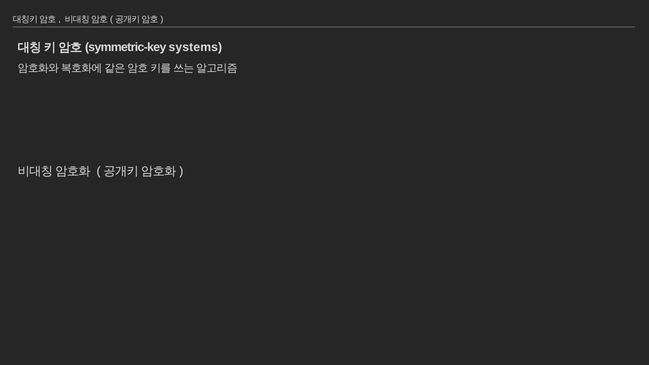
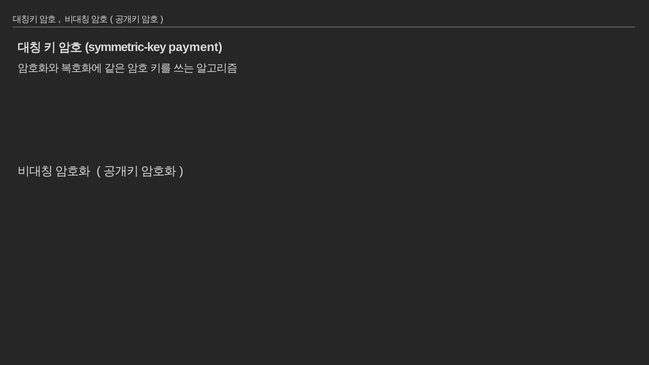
systems: systems -> payment (195, 47)
